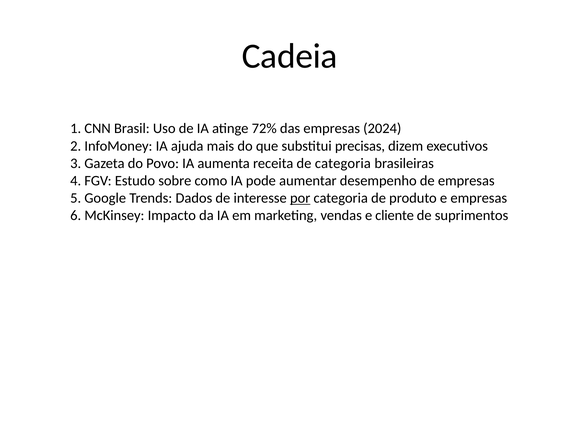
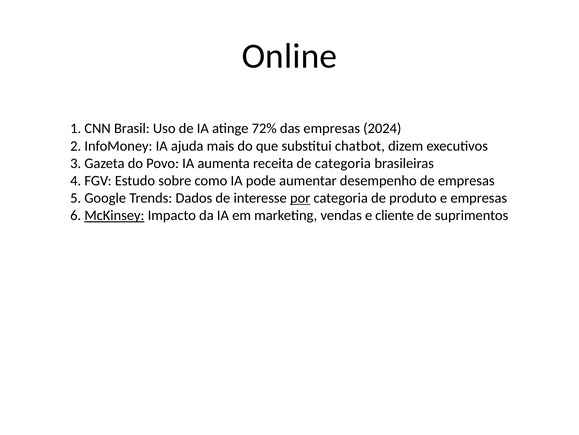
Cadeia: Cadeia -> Online (289, 56)
precisas: precisas -> chatbot (360, 146)
McKinsey underline: none -> present (114, 215)
